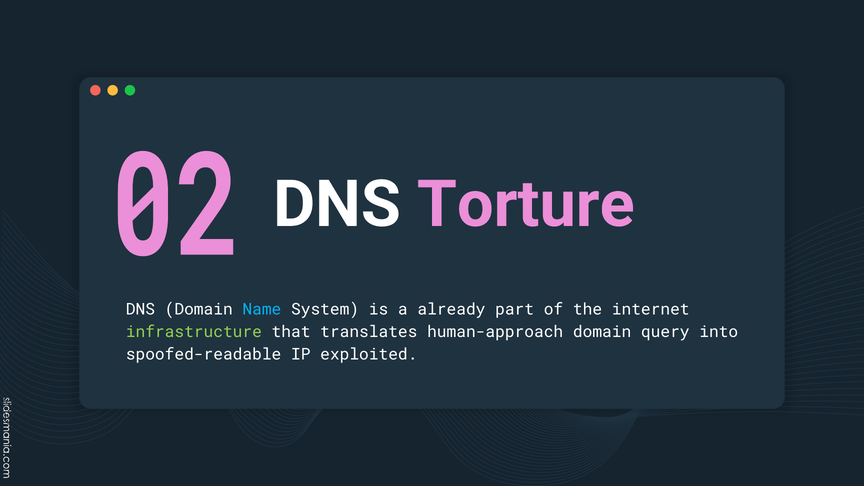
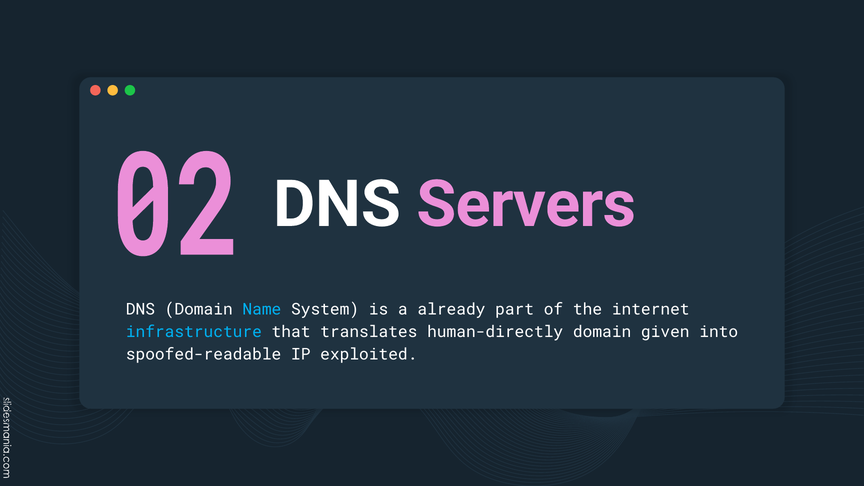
Torture: Torture -> Servers (526, 205)
infrastructure colour: light green -> light blue (194, 332)
human-approach: human-approach -> human-directly (495, 332)
query: query -> given (665, 332)
